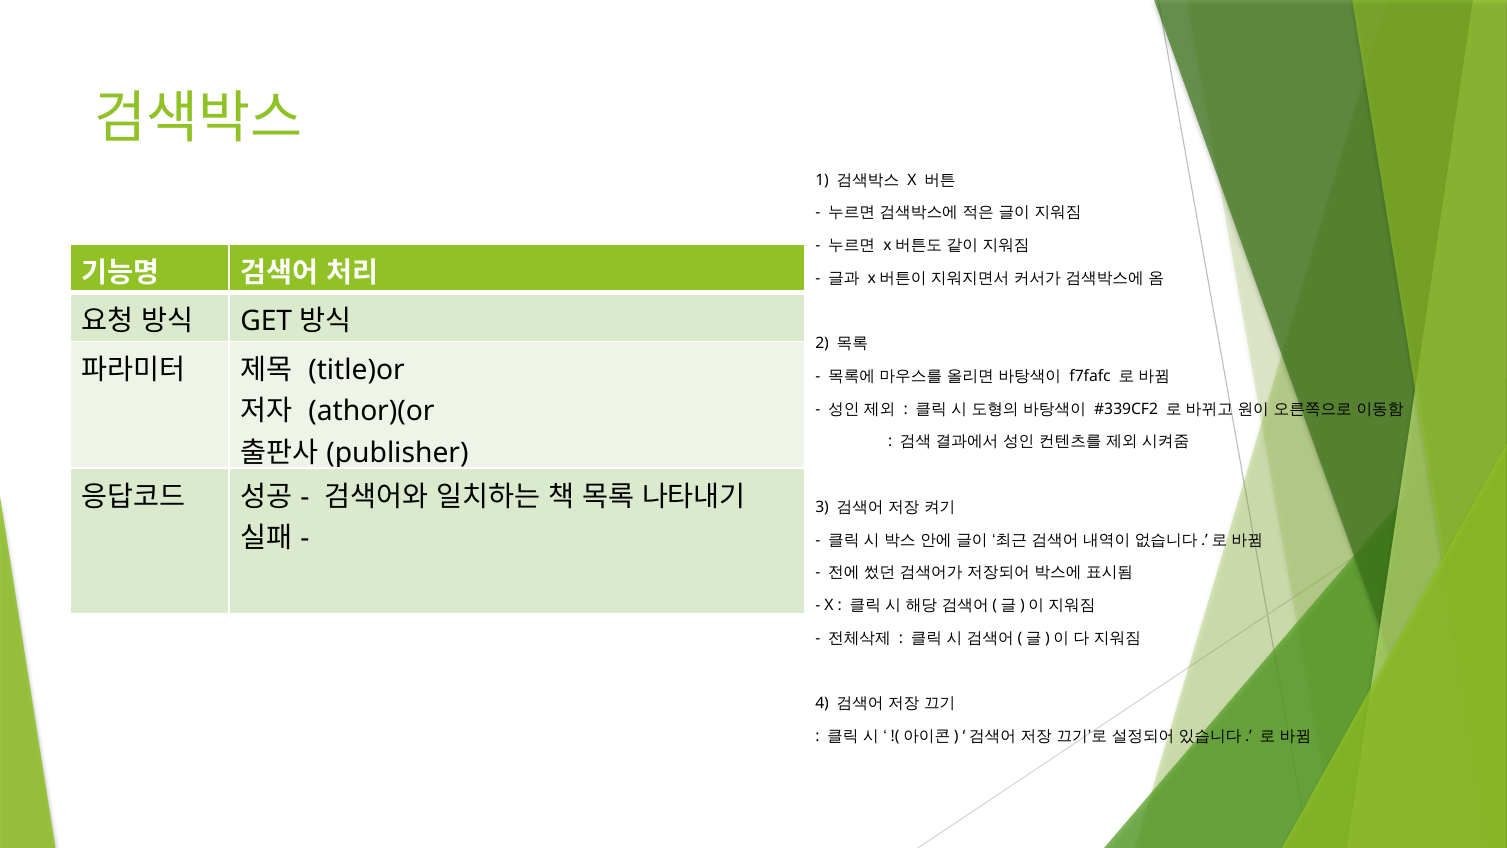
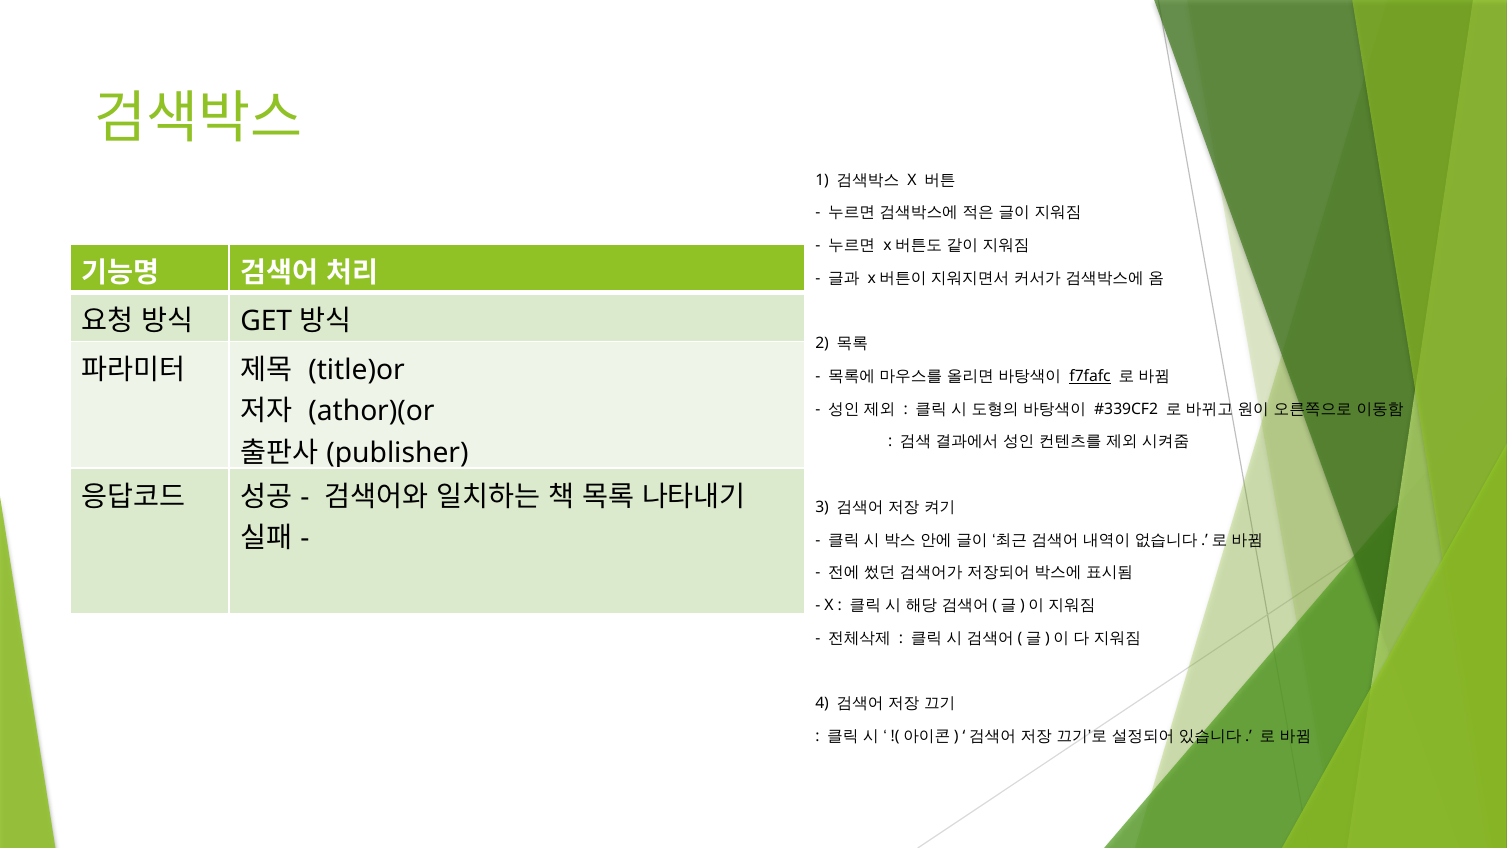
f7fafc underline: none -> present (1090, 376)
